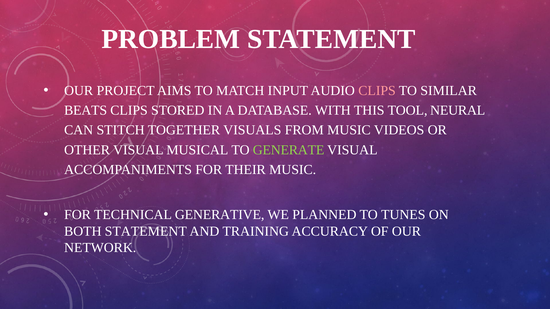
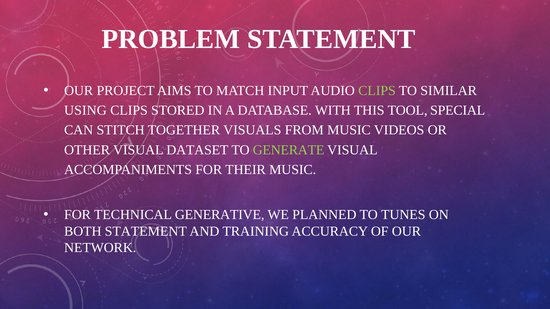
CLIPS colour: pink -> light green (377, 91)
BEATS: BEATS -> USING (85, 110)
NEURAL: NEURAL -> SPECIAL (458, 110)
MUSICAL: MUSICAL -> DATASET (197, 150)
